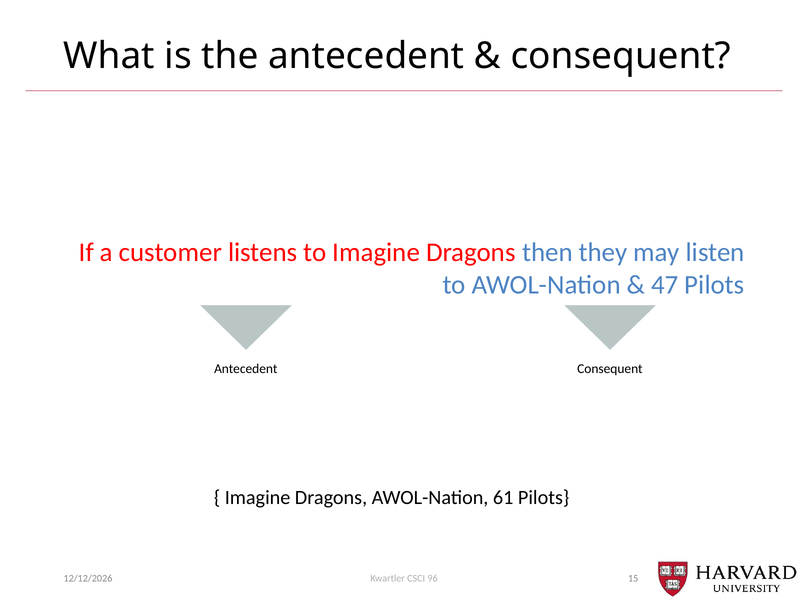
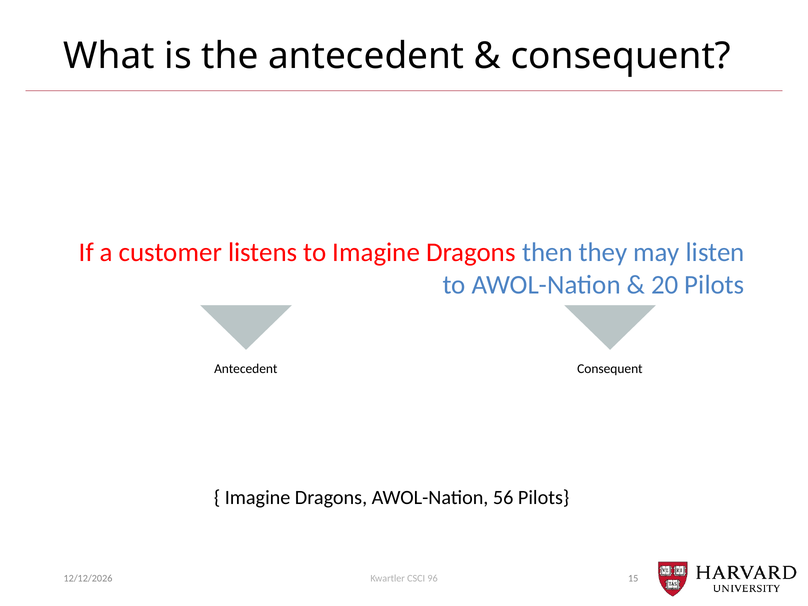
47: 47 -> 20 (665, 285)
61: 61 -> 56 (503, 497)
